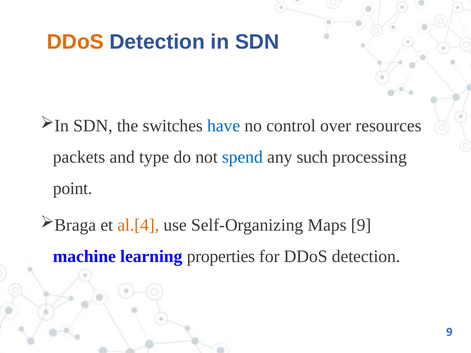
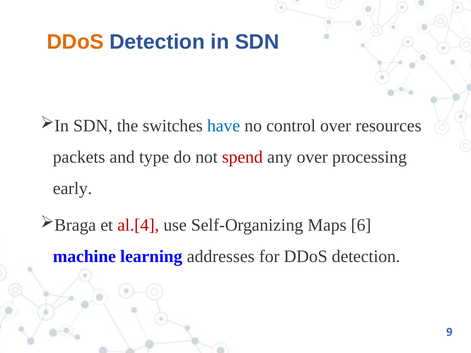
spend colour: blue -> red (242, 157)
any such: such -> over (312, 157)
point: point -> early (72, 189)
al.[4 colour: orange -> red (138, 225)
Maps 9: 9 -> 6 (361, 225)
properties: properties -> addresses (221, 257)
